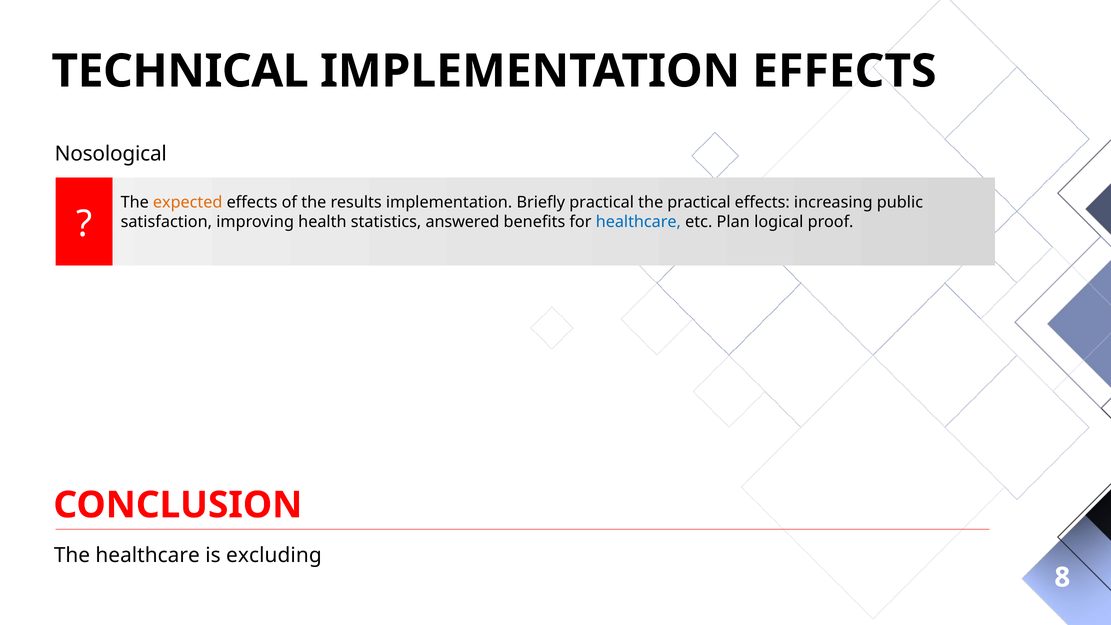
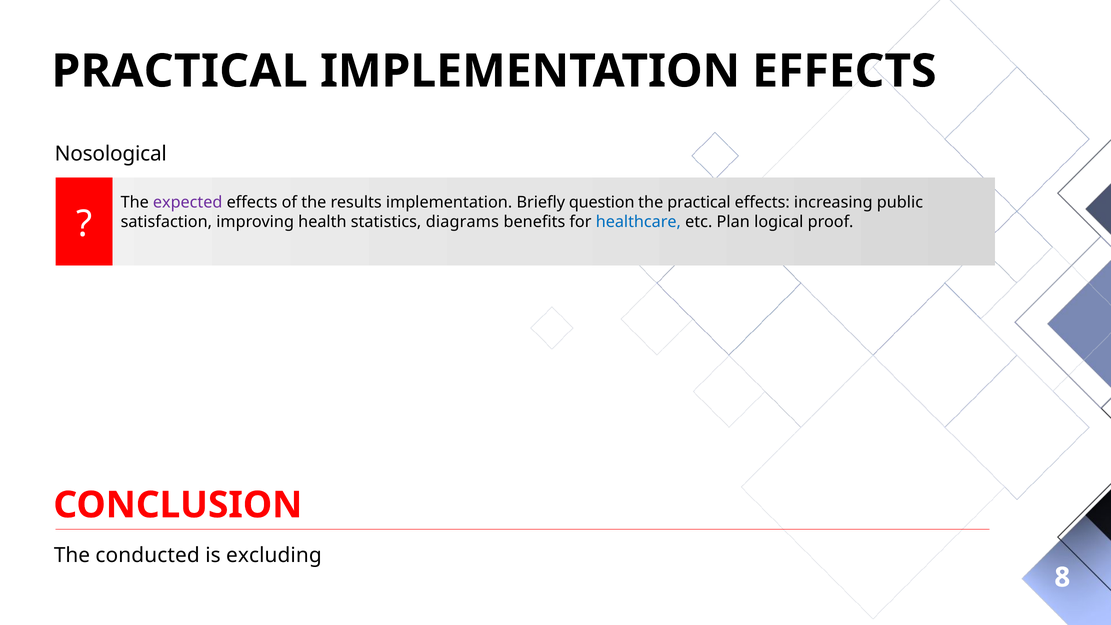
TECHNICAL: TECHNICAL -> PRACTICAL (180, 71)
expected colour: orange -> purple (188, 202)
Briefly practical: practical -> question (602, 202)
answered: answered -> diagrams (462, 222)
The healthcare: healthcare -> conducted (148, 556)
